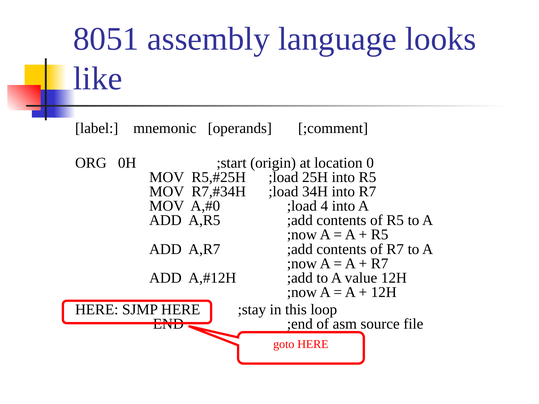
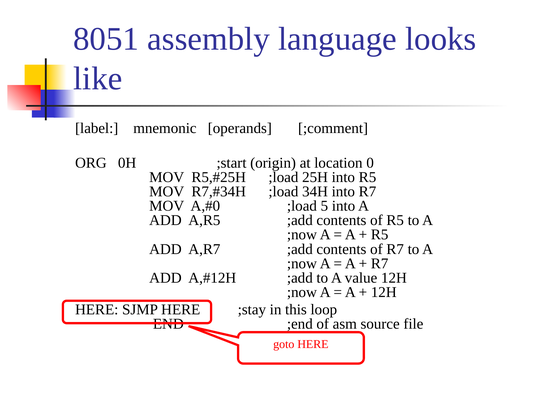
4: 4 -> 5 (324, 206)
